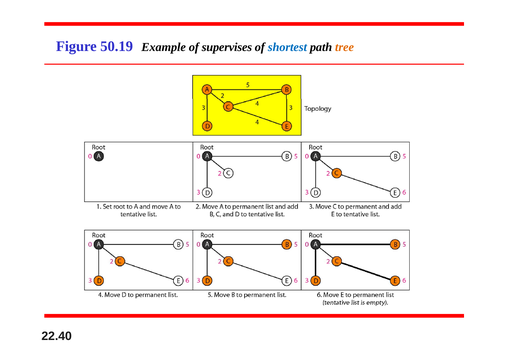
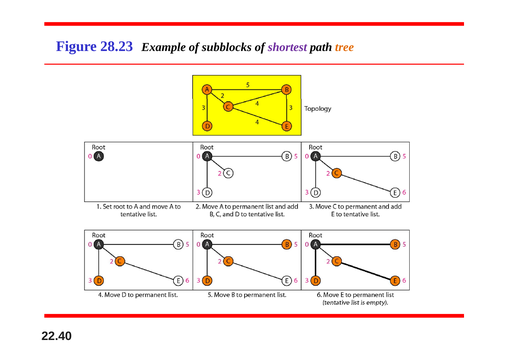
50.19: 50.19 -> 28.23 (117, 46)
supervises: supervises -> subblocks (227, 47)
shortest colour: blue -> purple (287, 47)
